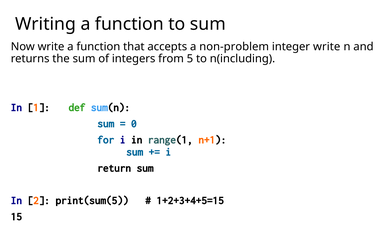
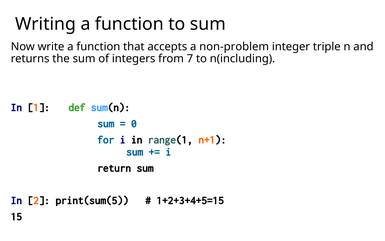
integer write: write -> triple (327, 47)
5: 5 -> 7 (190, 59)
